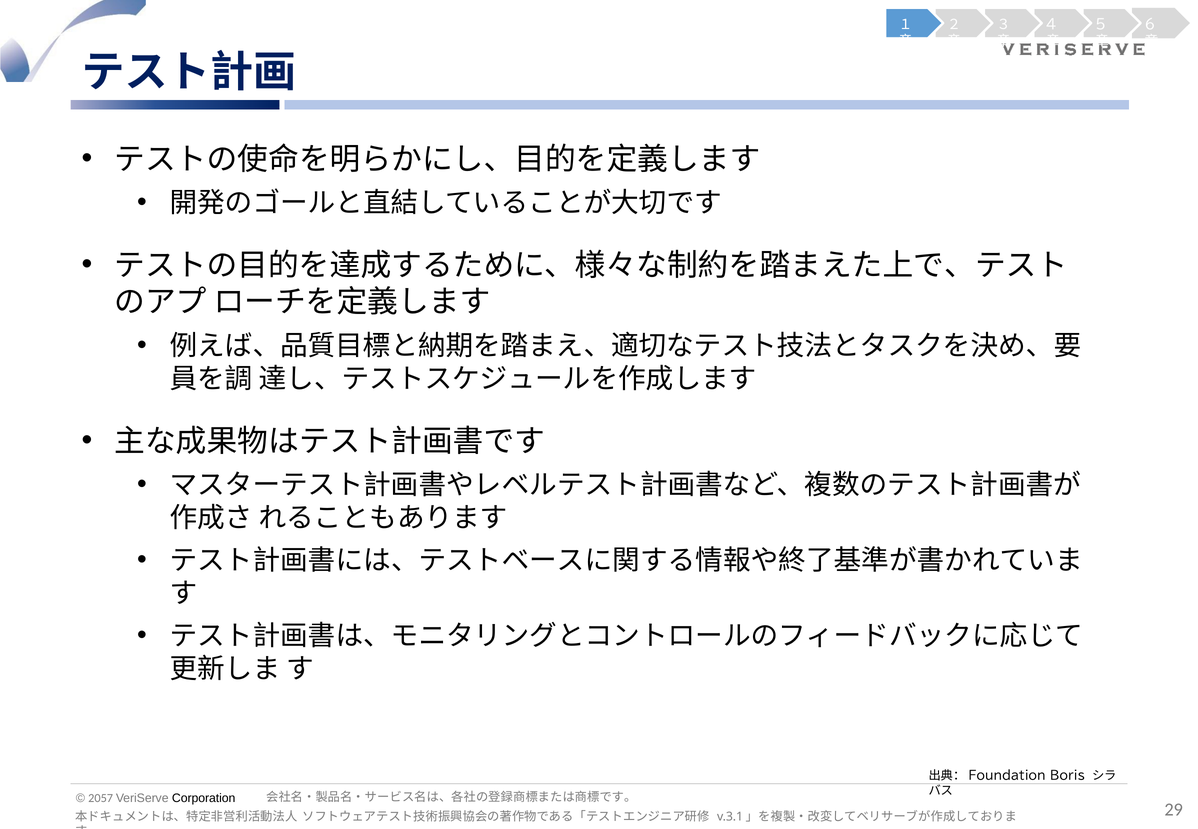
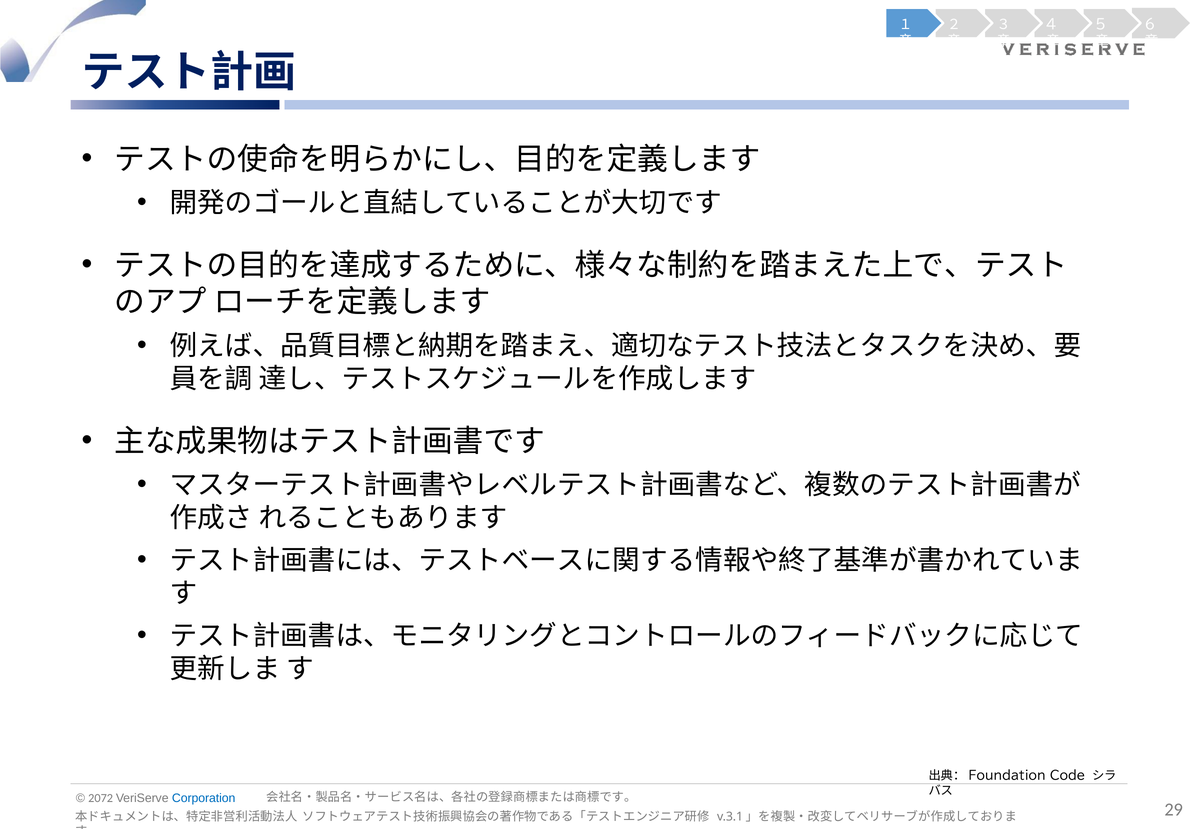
Boris: Boris -> Code (1068, 776)
2057: 2057 -> 2072 (101, 798)
Corporation colour: black -> blue (204, 798)
